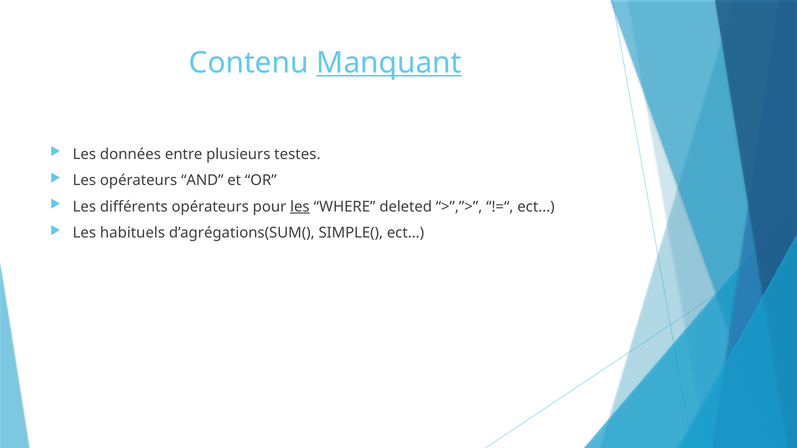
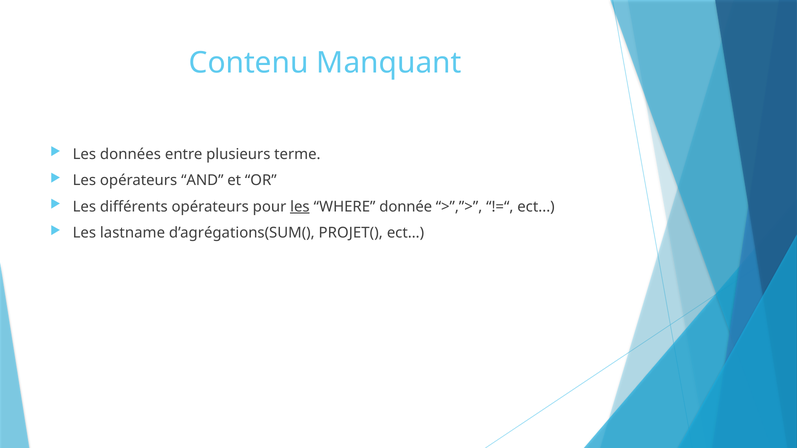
Manquant underline: present -> none (389, 63)
testes: testes -> terme (297, 154)
deleted: deleted -> donnée (406, 207)
habituels: habituels -> lastname (132, 233)
SIMPLE(: SIMPLE( -> PROJET( (351, 233)
